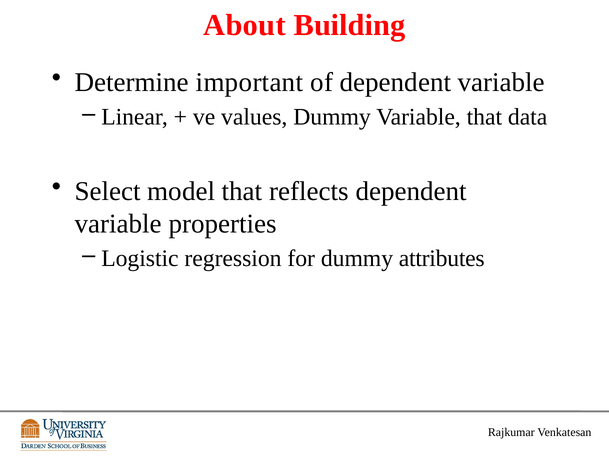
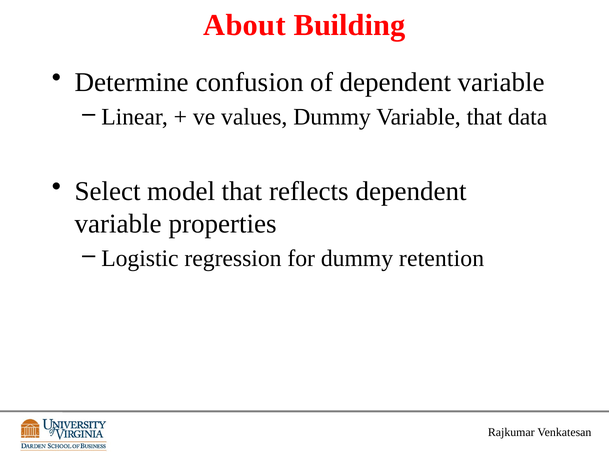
important: important -> confusion (250, 82)
attributes: attributes -> retention (442, 259)
